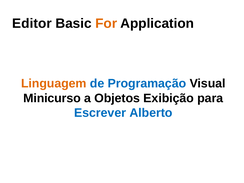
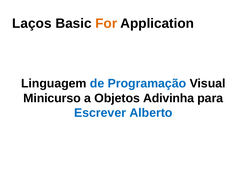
Editor: Editor -> Laços (32, 24)
Linguagem colour: orange -> black (54, 83)
Exibição: Exibição -> Adivinha (169, 98)
